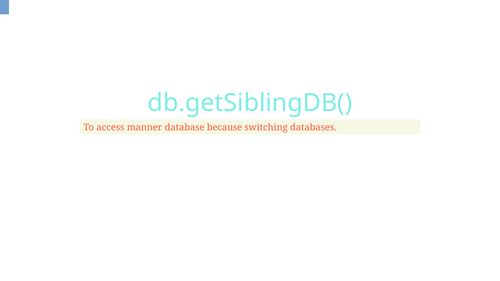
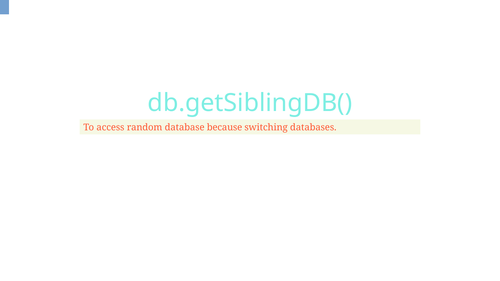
manner: manner -> random (145, 128)
